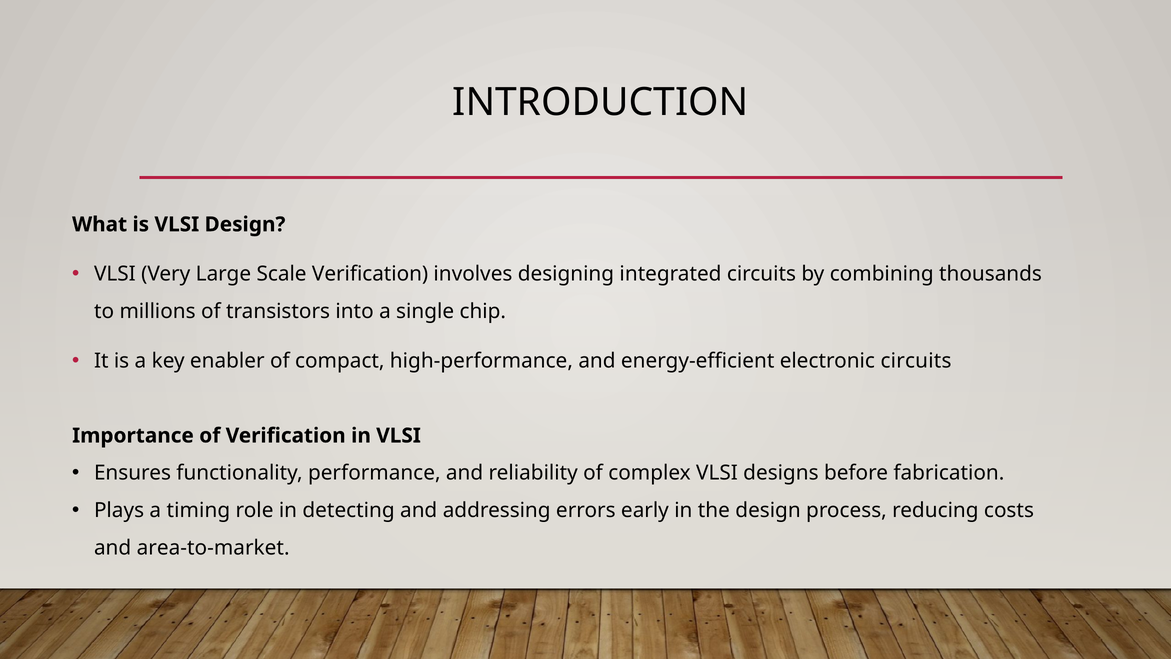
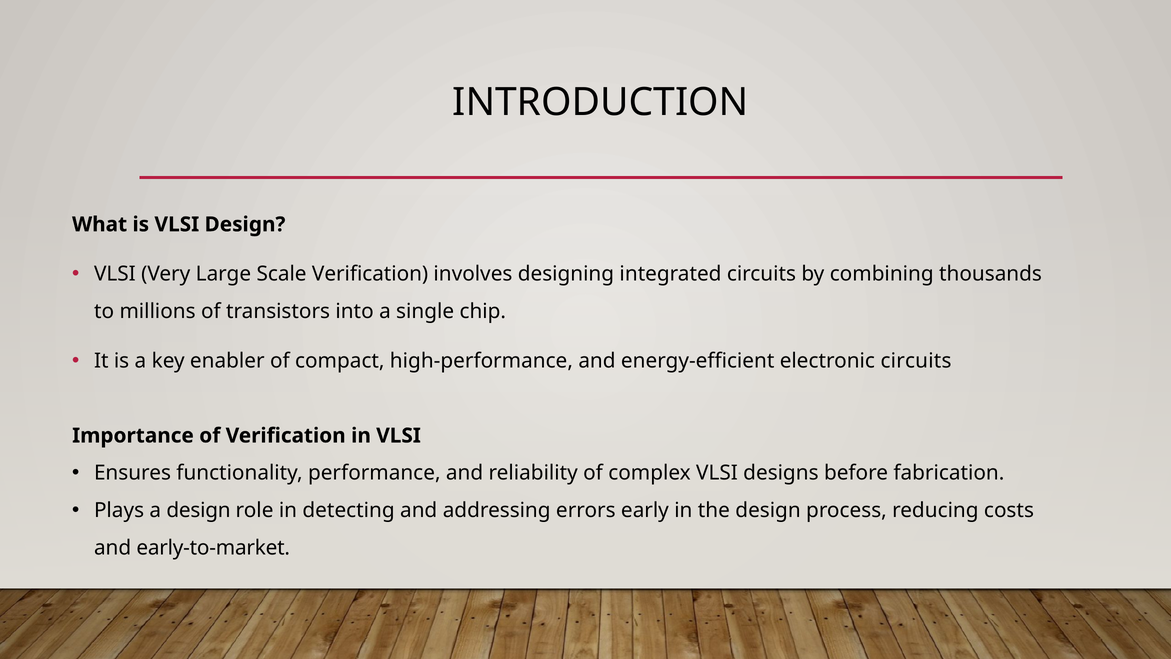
a timing: timing -> design (199, 510)
area-to-market: area-to-market -> early-to-market (213, 547)
